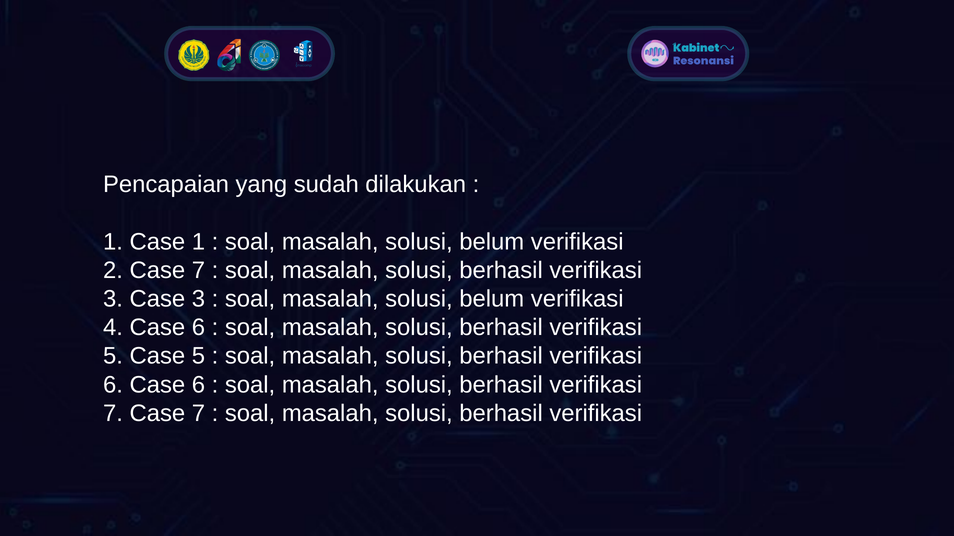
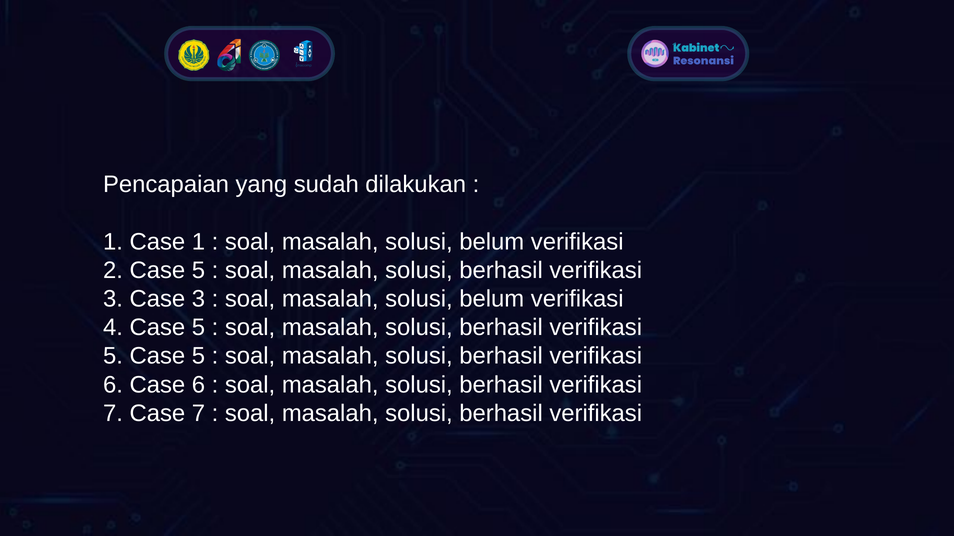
2 Case 7: 7 -> 5 (198, 271)
4 Case 6: 6 -> 5 (198, 328)
